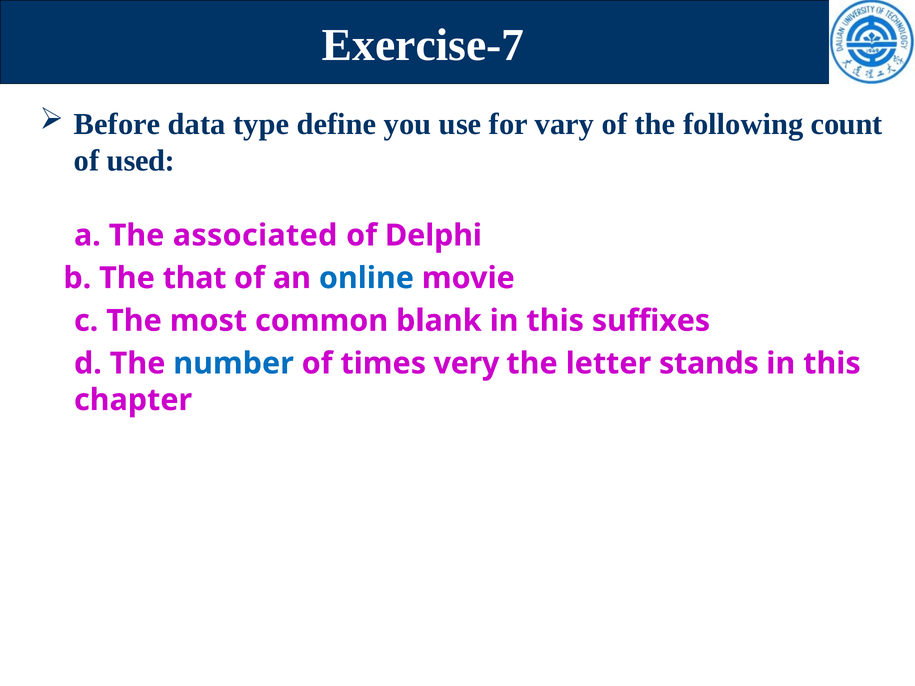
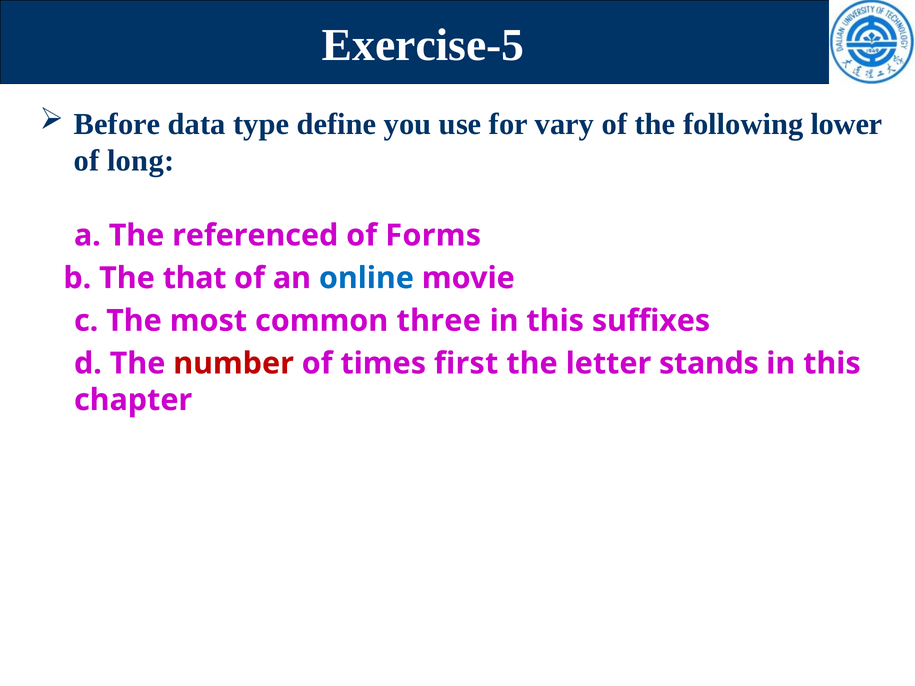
Exercise-7: Exercise-7 -> Exercise-5 (423, 45)
count: count -> lower (847, 124)
used: used -> long (141, 161)
associated: associated -> referenced (255, 235)
Delphi: Delphi -> Forms (433, 235)
blank: blank -> three (439, 321)
number colour: blue -> red (234, 364)
very: very -> first (466, 364)
